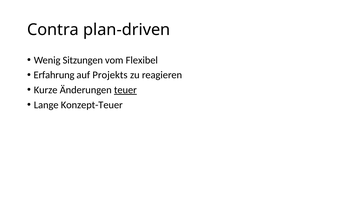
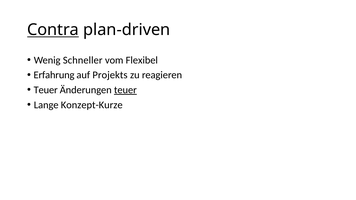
Contra underline: none -> present (53, 30)
Sitzungen: Sitzungen -> Schneller (83, 60)
Kurze: Kurze -> Teuer (46, 90)
Konzept-Teuer: Konzept-Teuer -> Konzept-Kurze (92, 105)
